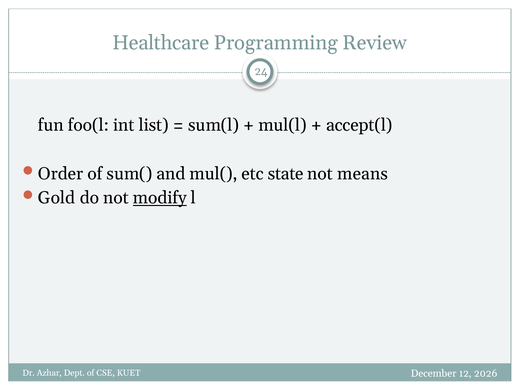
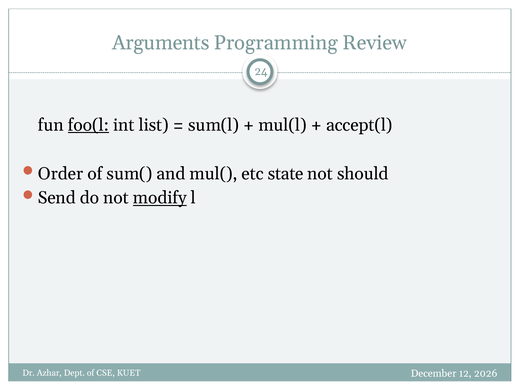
Healthcare: Healthcare -> Arguments (161, 43)
foo(l underline: none -> present (88, 125)
means: means -> should (363, 174)
Gold: Gold -> Send (57, 198)
